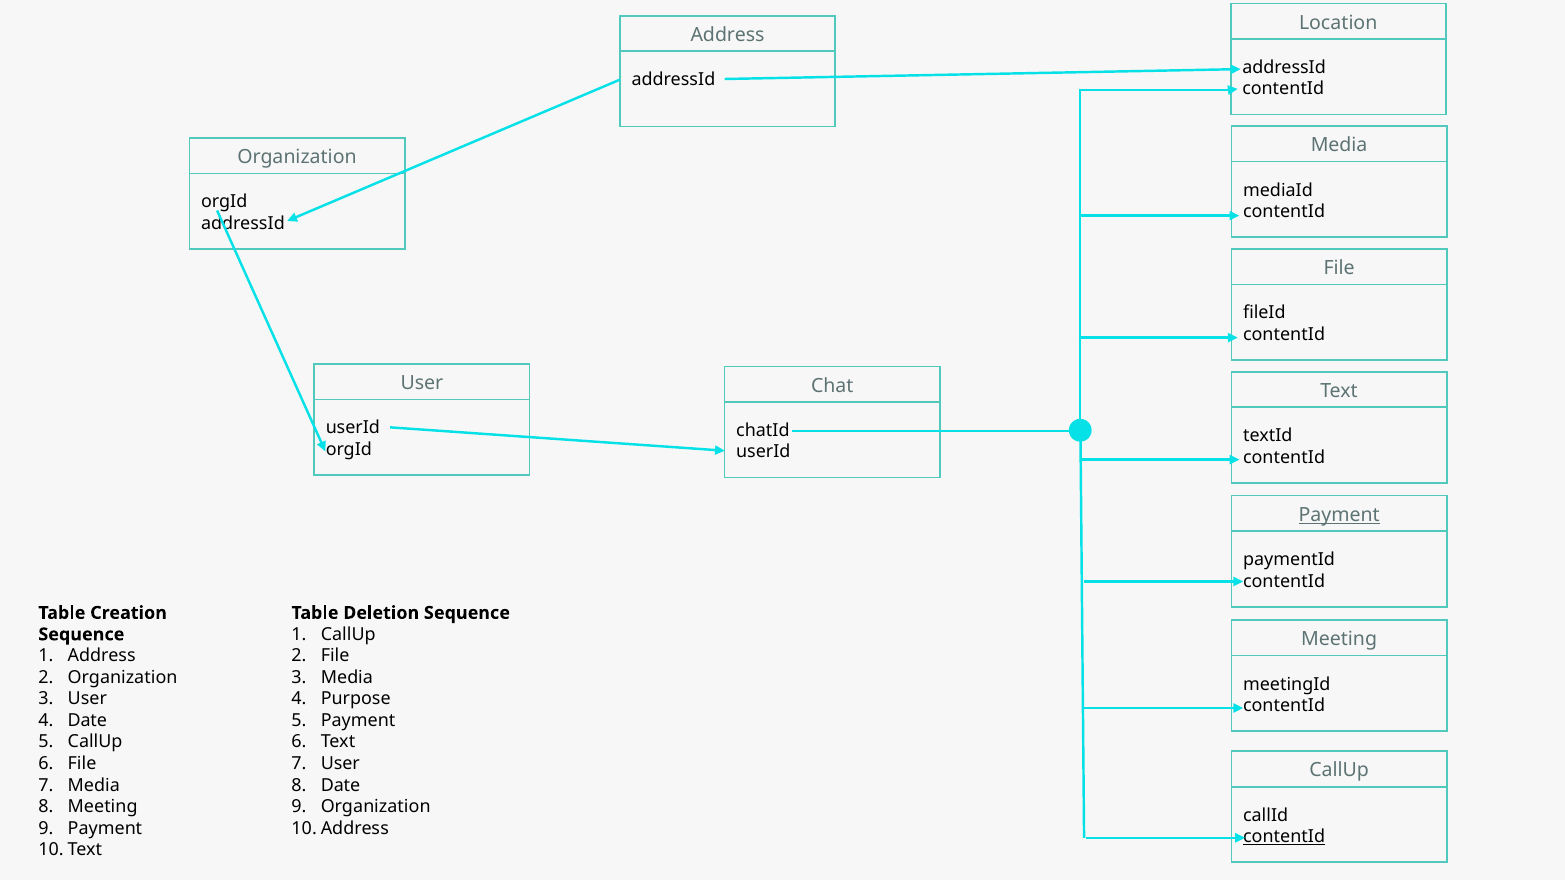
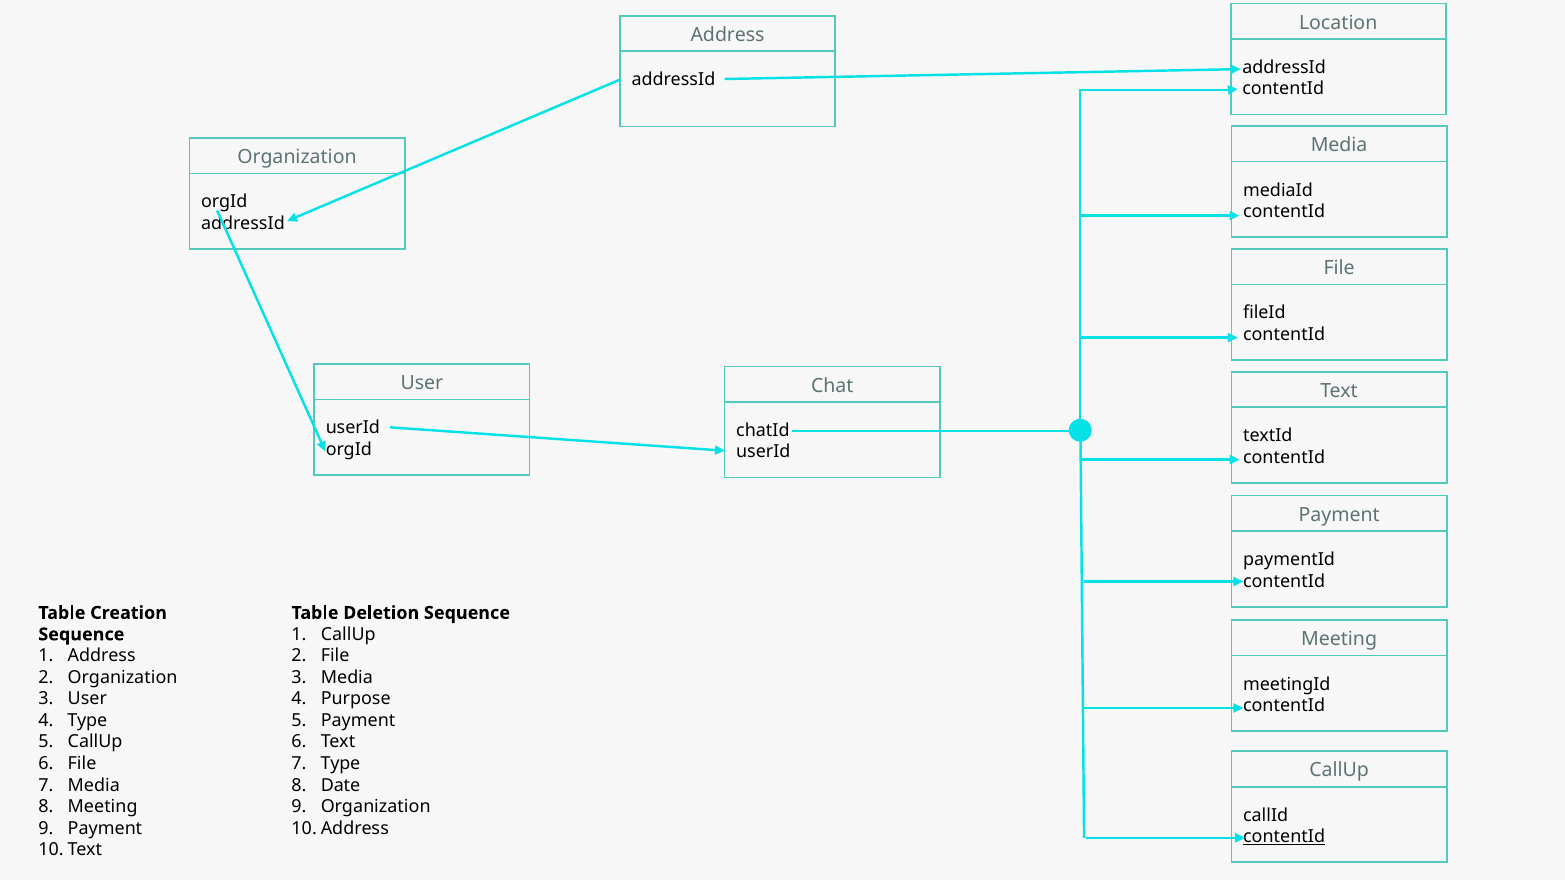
Payment underline: present -> none (1339, 515)
Date: Date -> Type (87, 721)
User: User -> Type (340, 764)
